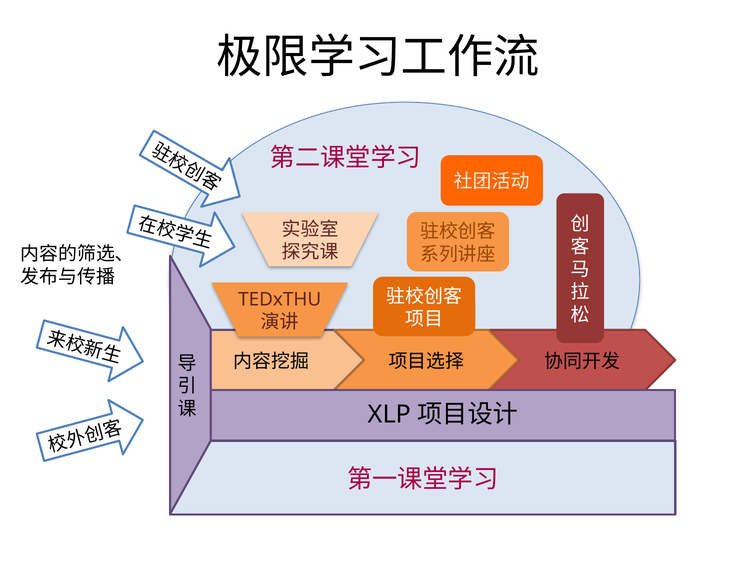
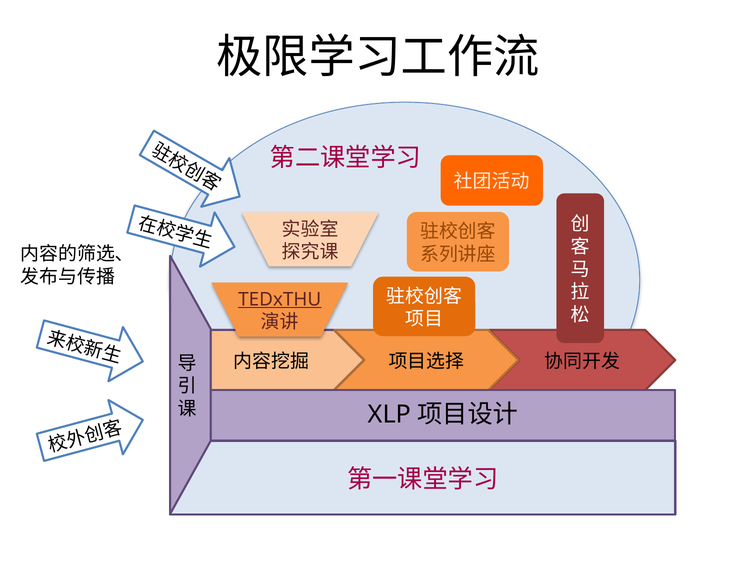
TEDxTHU underline: none -> present (280, 299)
